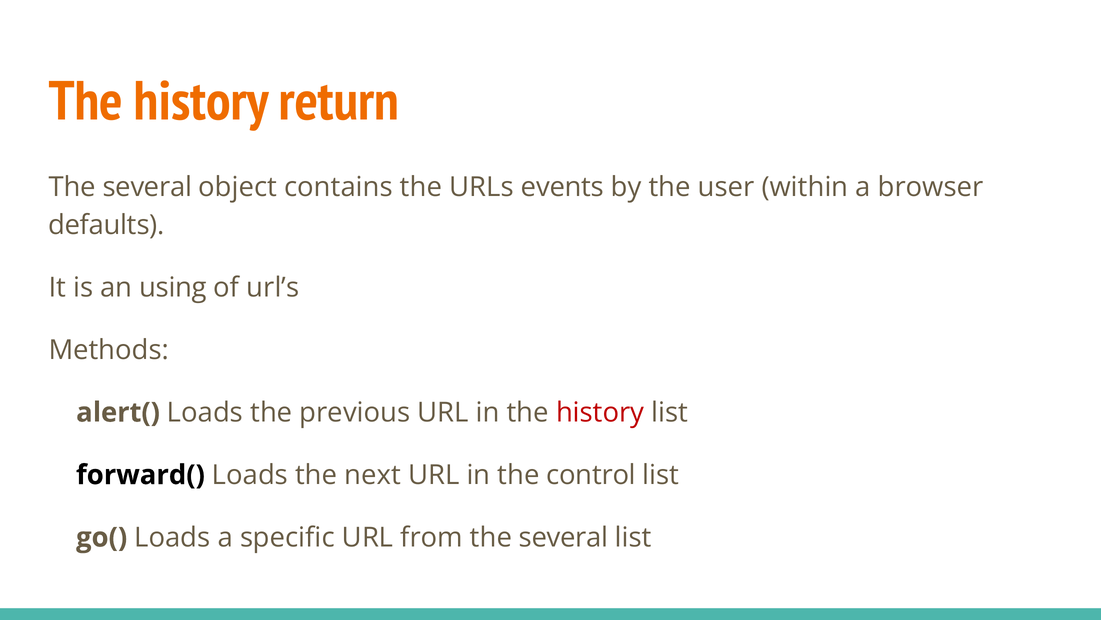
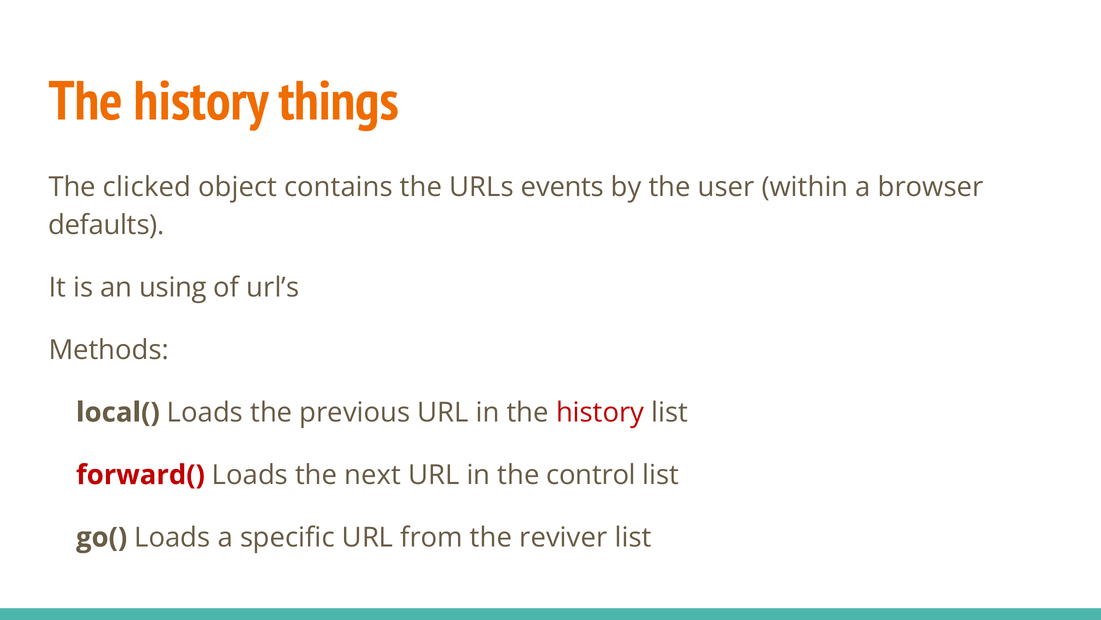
return: return -> things (339, 101)
several: several -> clicked (147, 187)
alert(: alert( -> local( (118, 412)
forward( colour: black -> red (140, 475)
from the several: several -> reviver (563, 537)
